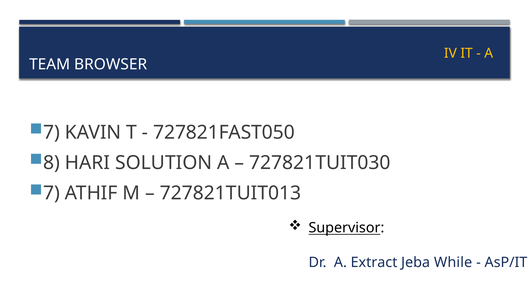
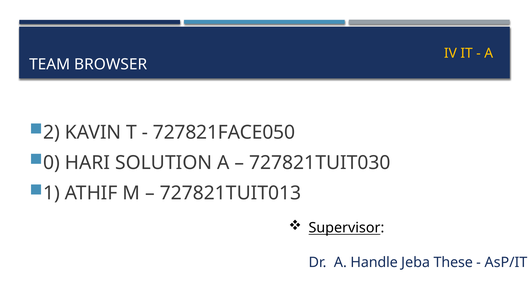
7: 7 -> 2 (52, 132)
727821FAST050: 727821FAST050 -> 727821FACE050 (224, 132)
8: 8 -> 0 (52, 163)
7: 7 -> 1 (52, 193)
Extract: Extract -> Handle (374, 262)
While: While -> These (453, 262)
